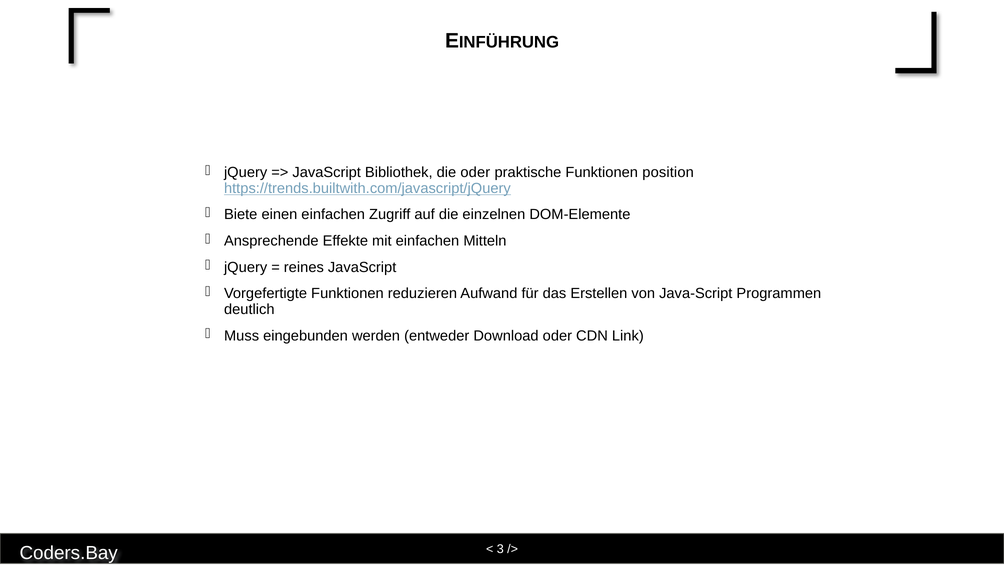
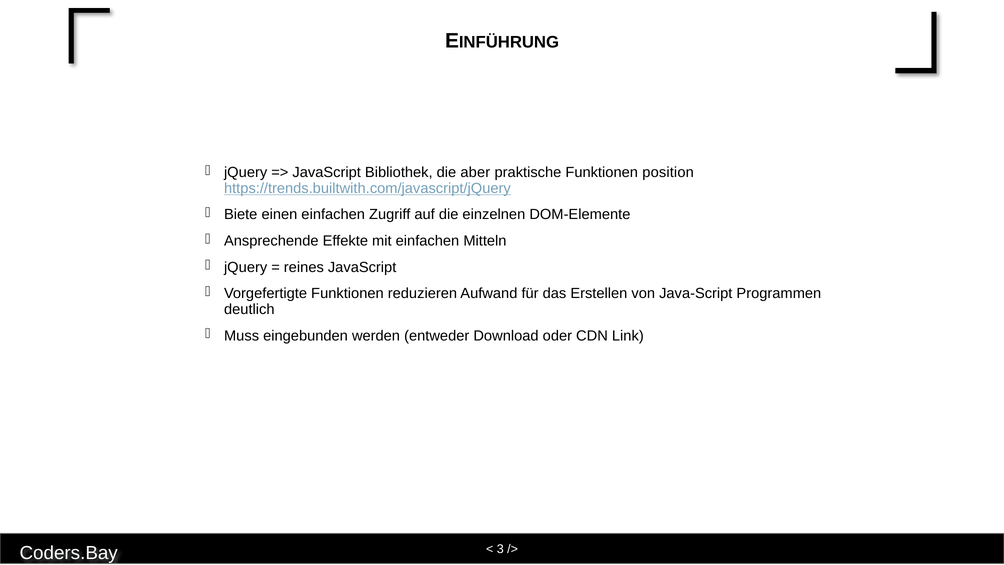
die oder: oder -> aber (475, 172)
